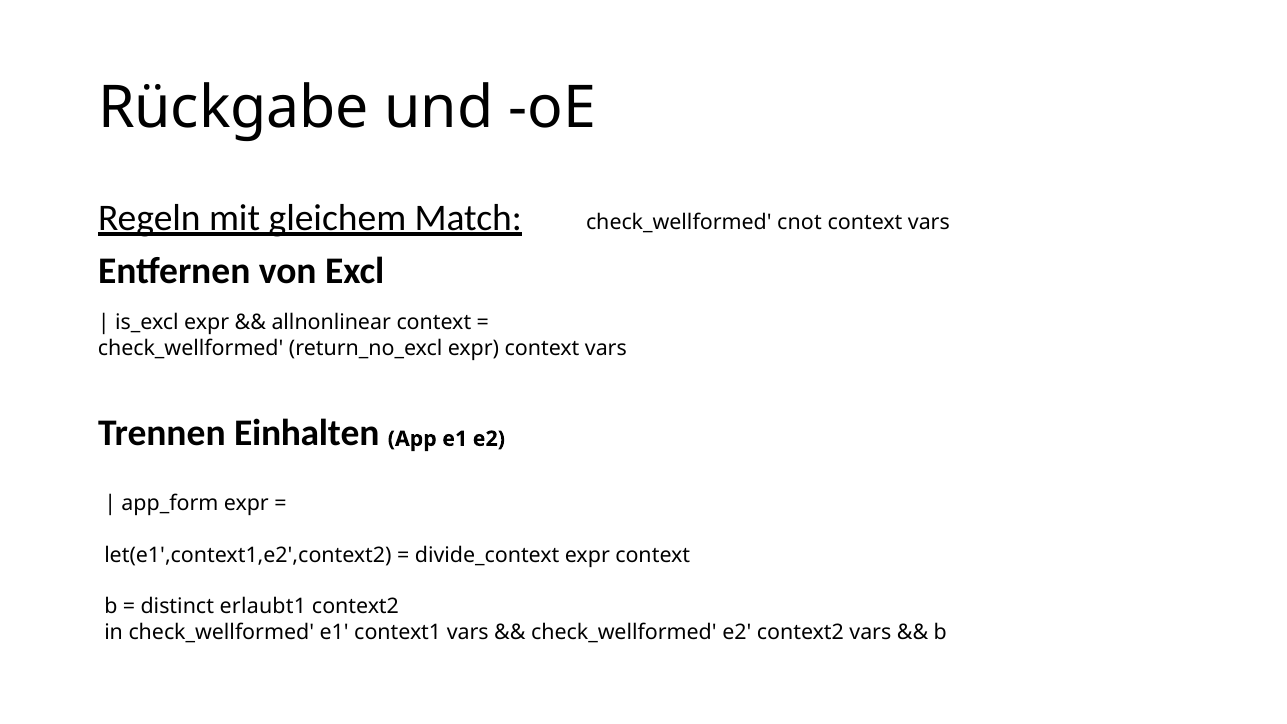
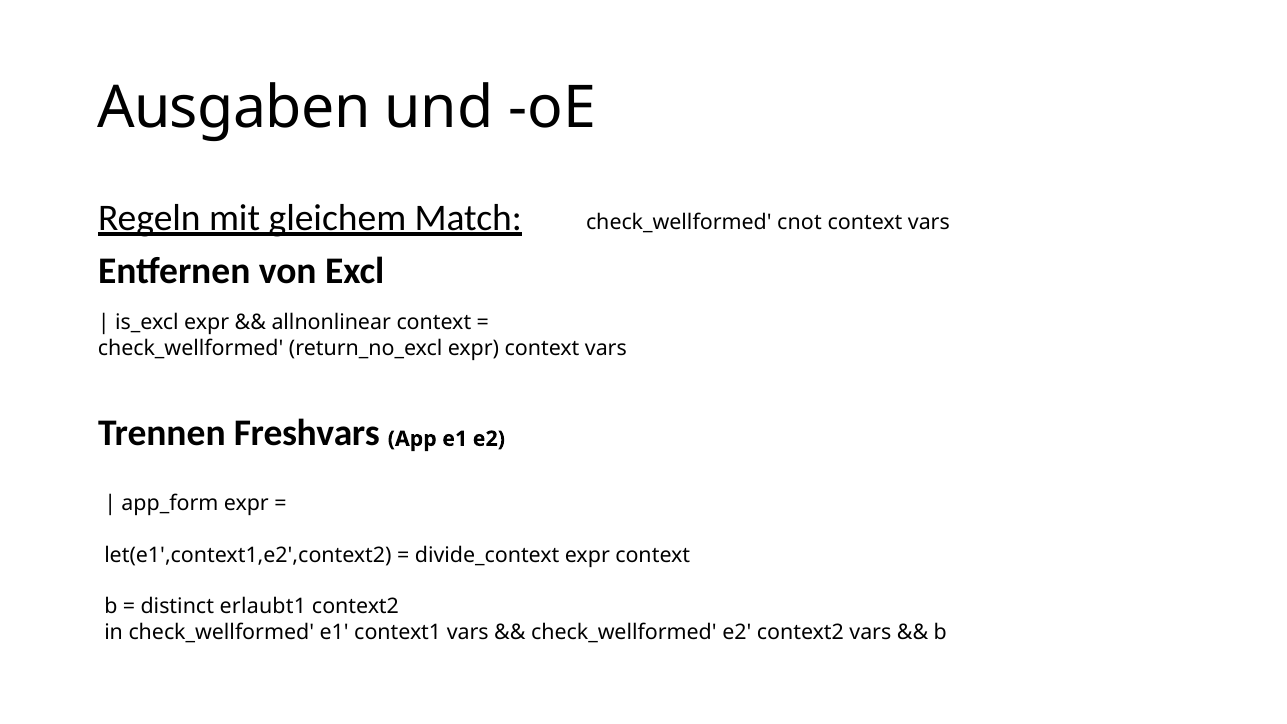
Rückgabe: Rückgabe -> Ausgaben (234, 108)
Einhalten: Einhalten -> Freshvars (307, 433)
